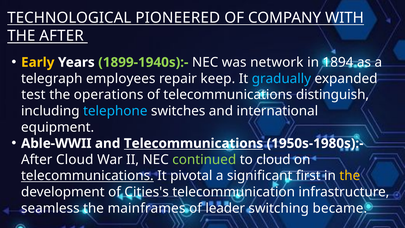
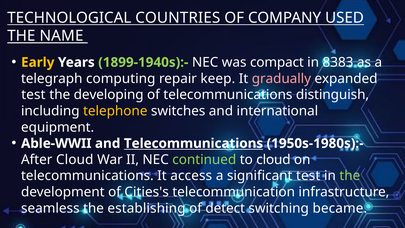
PIONEERED: PIONEERED -> COUNTRIES (178, 18)
WITH: WITH -> USED (345, 18)
THE AFTER: AFTER -> NAME (61, 36)
network: network -> compact (277, 62)
1894: 1894 -> 8383 (338, 62)
employees: employees -> computing (121, 79)
gradually colour: light blue -> pink (281, 79)
operations: operations -> developing (109, 95)
telephone colour: light blue -> yellow (115, 111)
telecommunications underline: present -> none (87, 176)
pivotal: pivotal -> access (191, 176)
significant first: first -> test (308, 176)
the colour: yellow -> light green (350, 176)
mainframes: mainframes -> establishing (146, 208)
leader: leader -> detect (225, 208)
